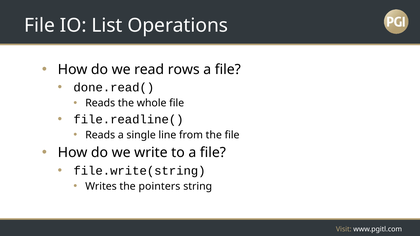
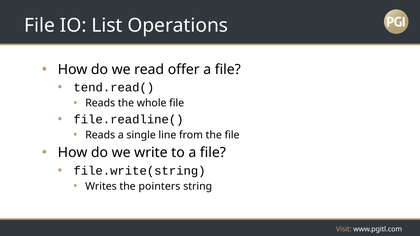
rows: rows -> offer (184, 70)
done.read(: done.read( -> tend.read( (114, 88)
